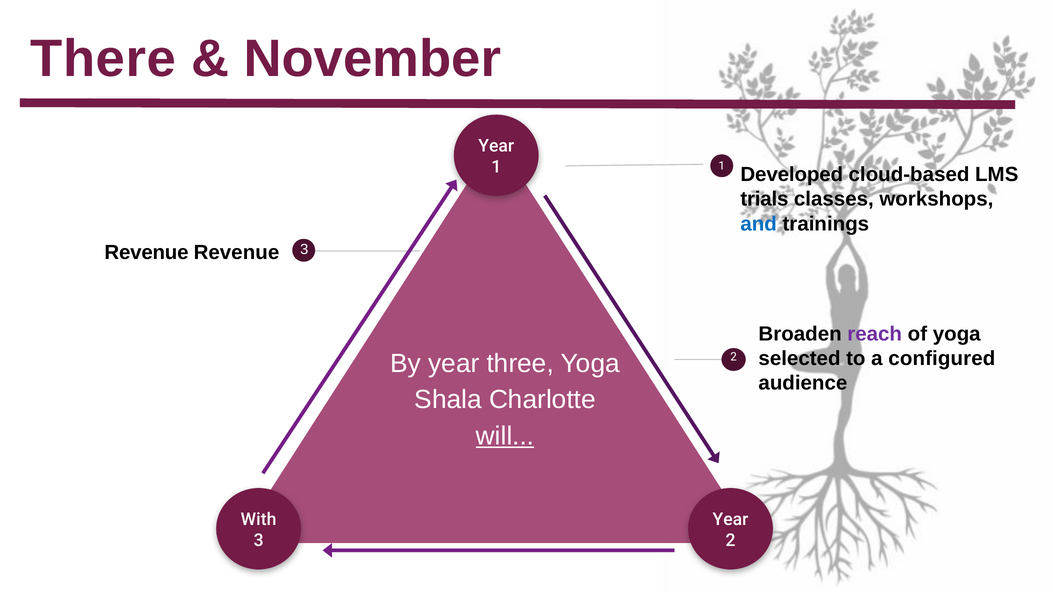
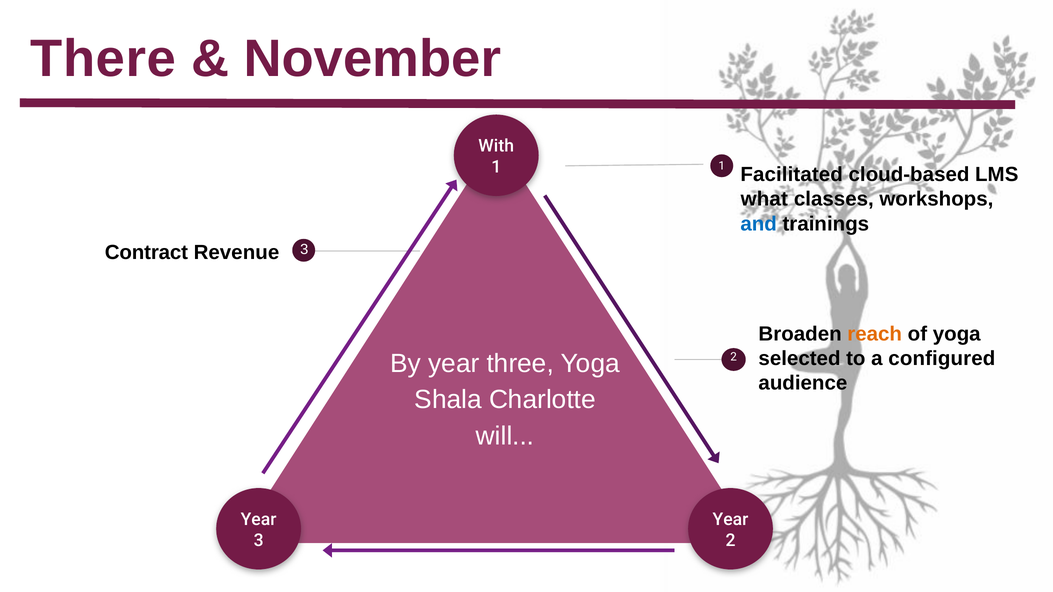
Year: Year -> With (496, 146)
Developed: Developed -> Facilitated (792, 175)
trials: trials -> what (764, 199)
Revenue: Revenue -> Contract (146, 253)
reach colour: purple -> orange (875, 334)
will underline: present -> none (505, 436)
With: With -> Year (259, 520)
